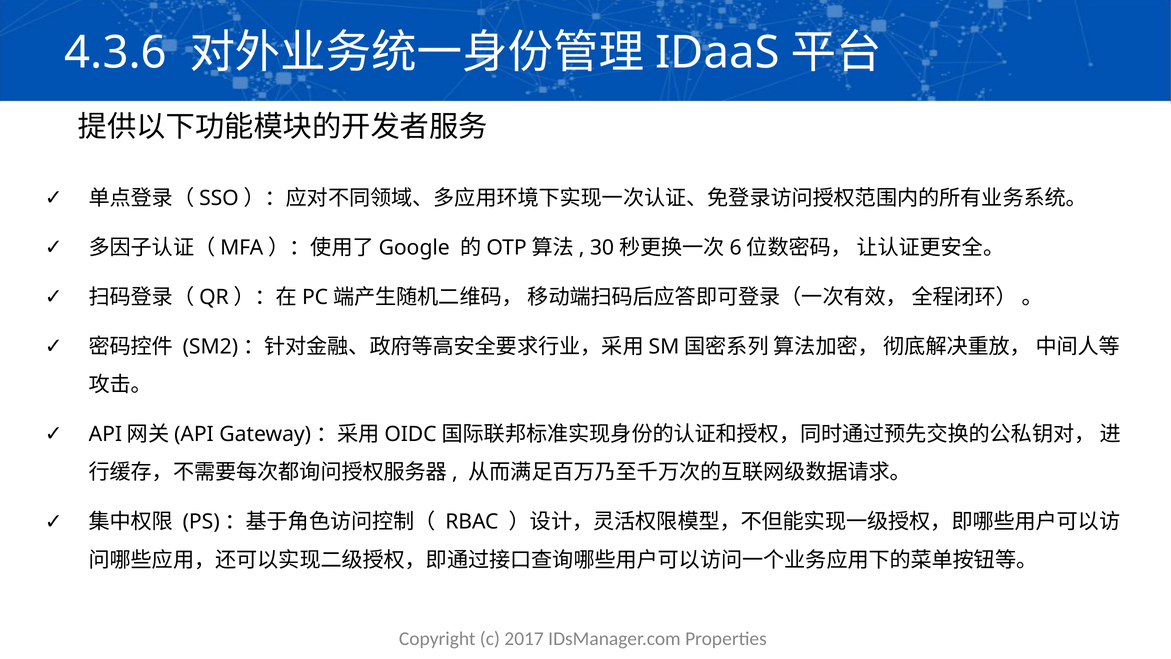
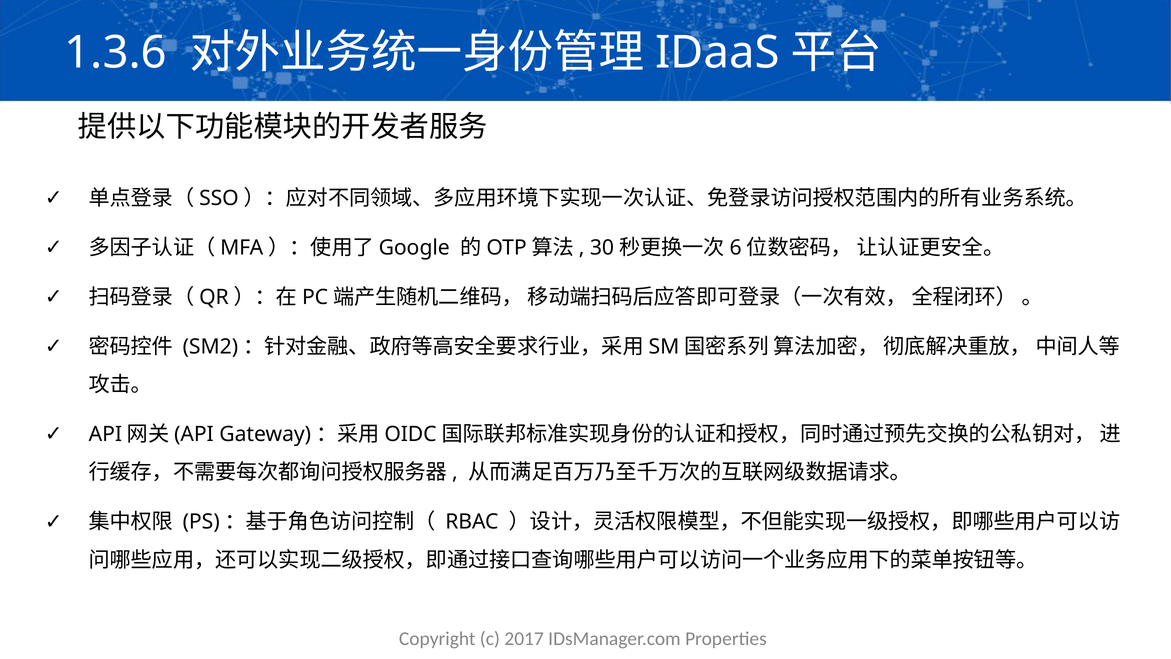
4.3.6: 4.3.6 -> 1.3.6 (116, 53)
